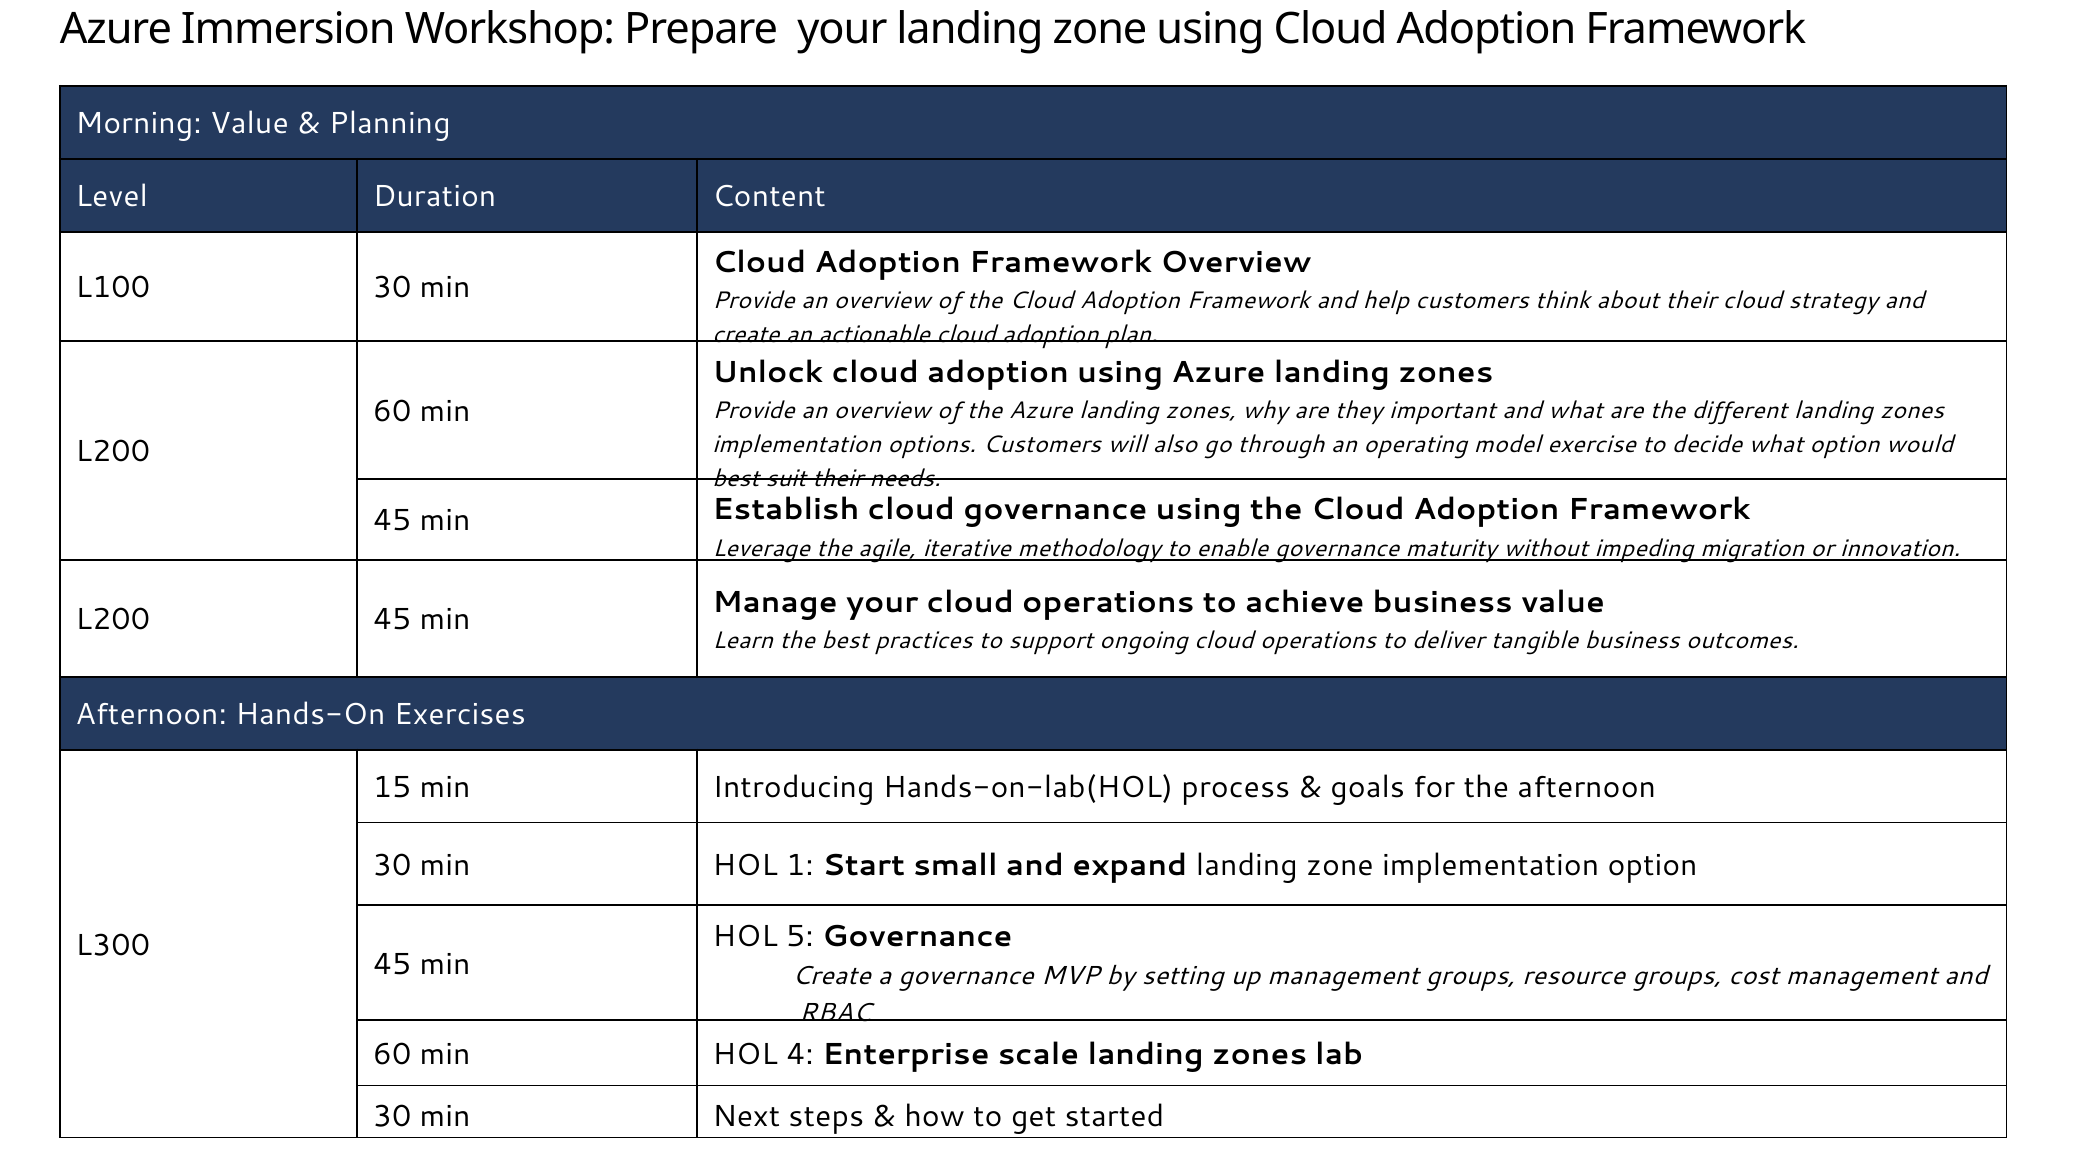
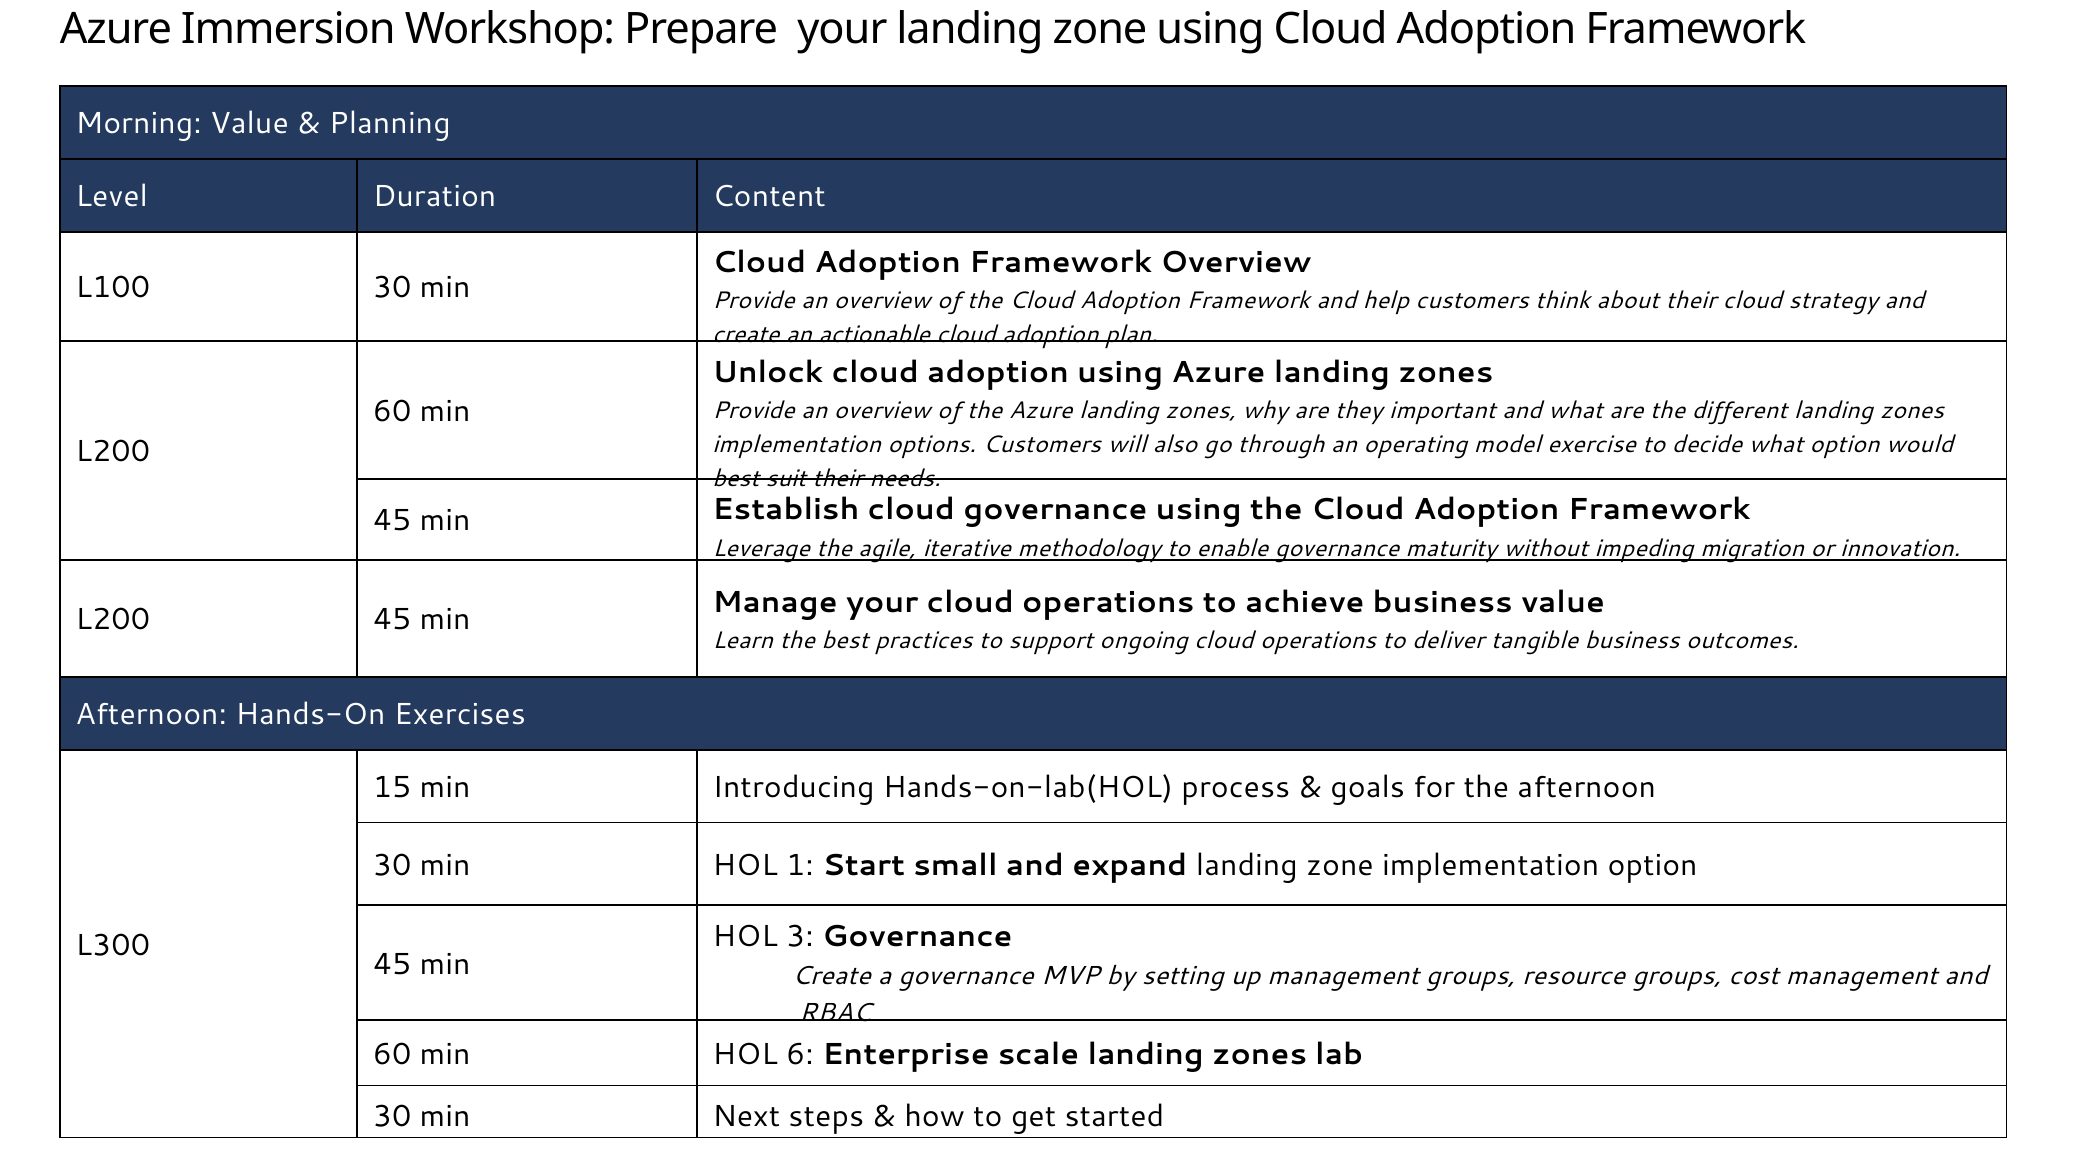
5: 5 -> 3 (800, 936)
4: 4 -> 6 (800, 1054)
